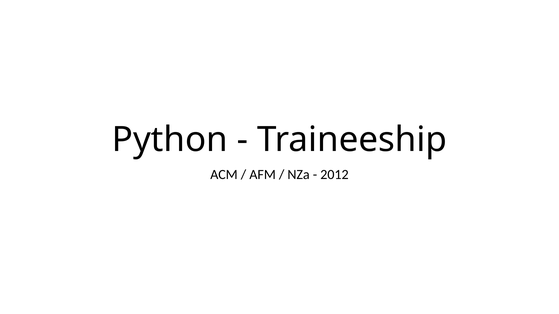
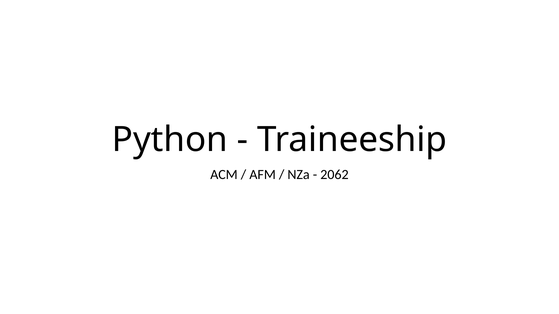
2012: 2012 -> 2062 (334, 175)
